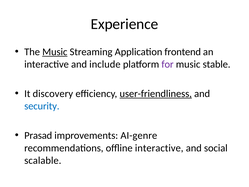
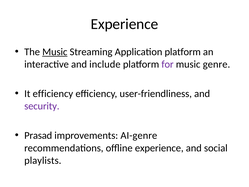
Application frontend: frontend -> platform (183, 52)
stable: stable -> genre (216, 64)
It discovery: discovery -> efficiency (53, 94)
user-friendliness underline: present -> none (156, 94)
security colour: blue -> purple (42, 106)
offline interactive: interactive -> experience (159, 148)
scalable: scalable -> playlists (43, 160)
